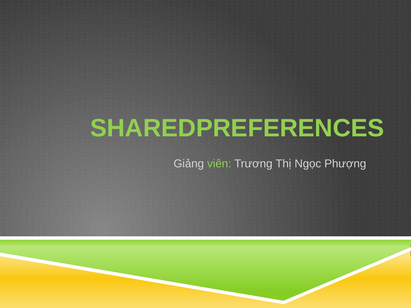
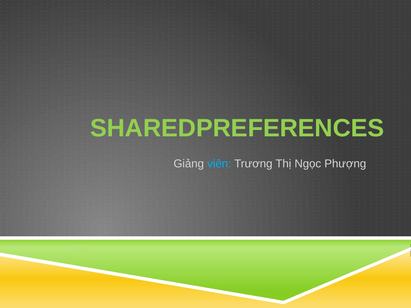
viên colour: light green -> light blue (219, 164)
